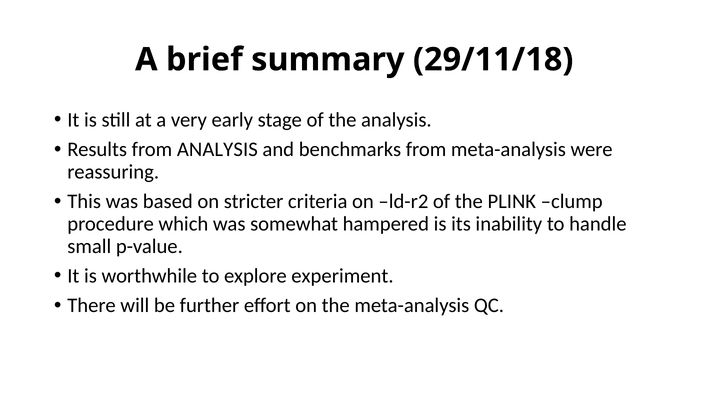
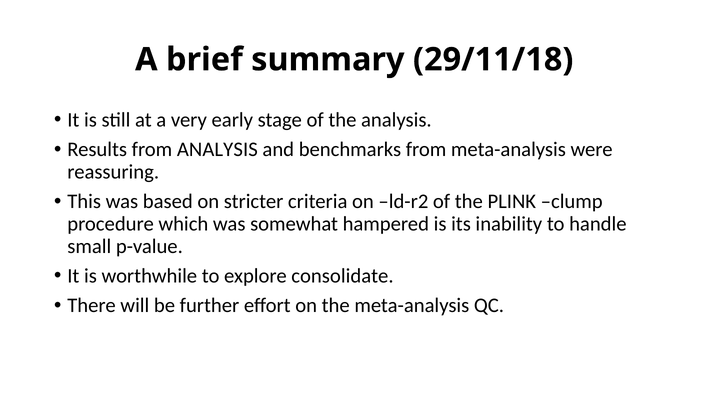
experiment: experiment -> consolidate (342, 276)
